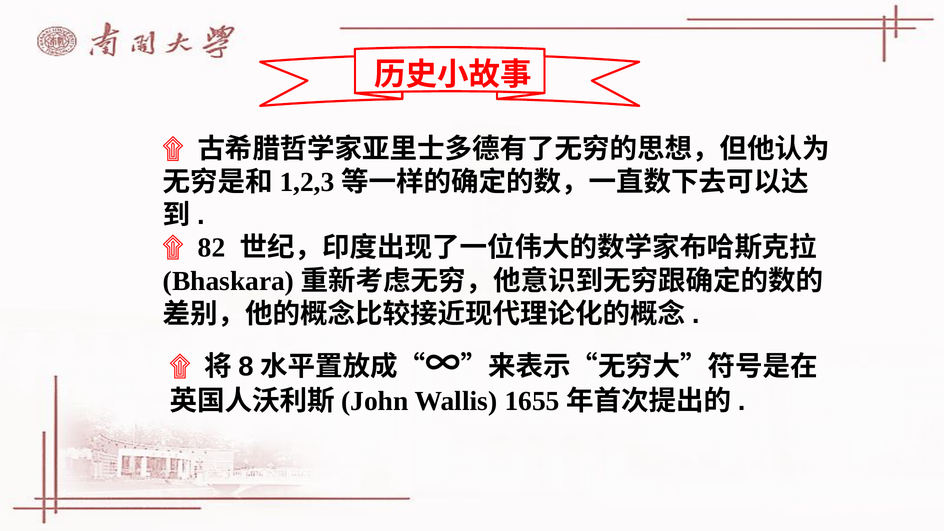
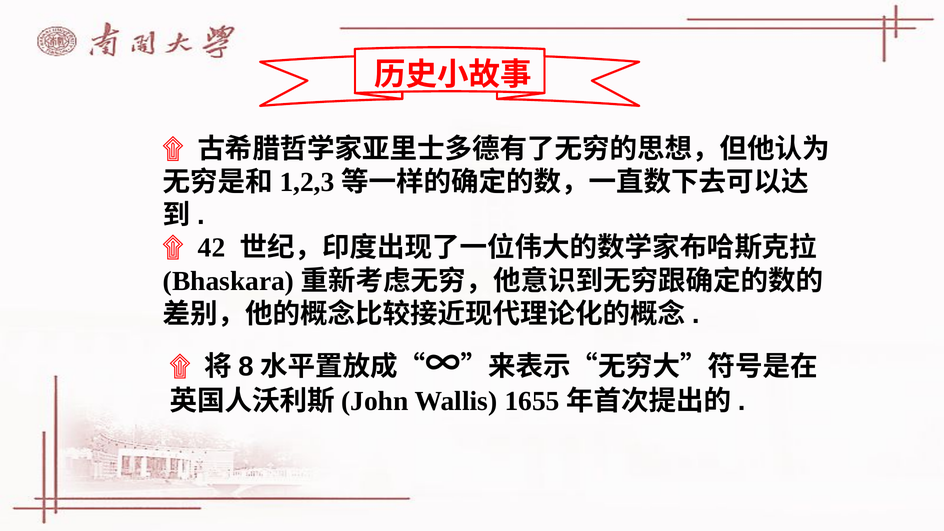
82: 82 -> 42 (212, 248)
